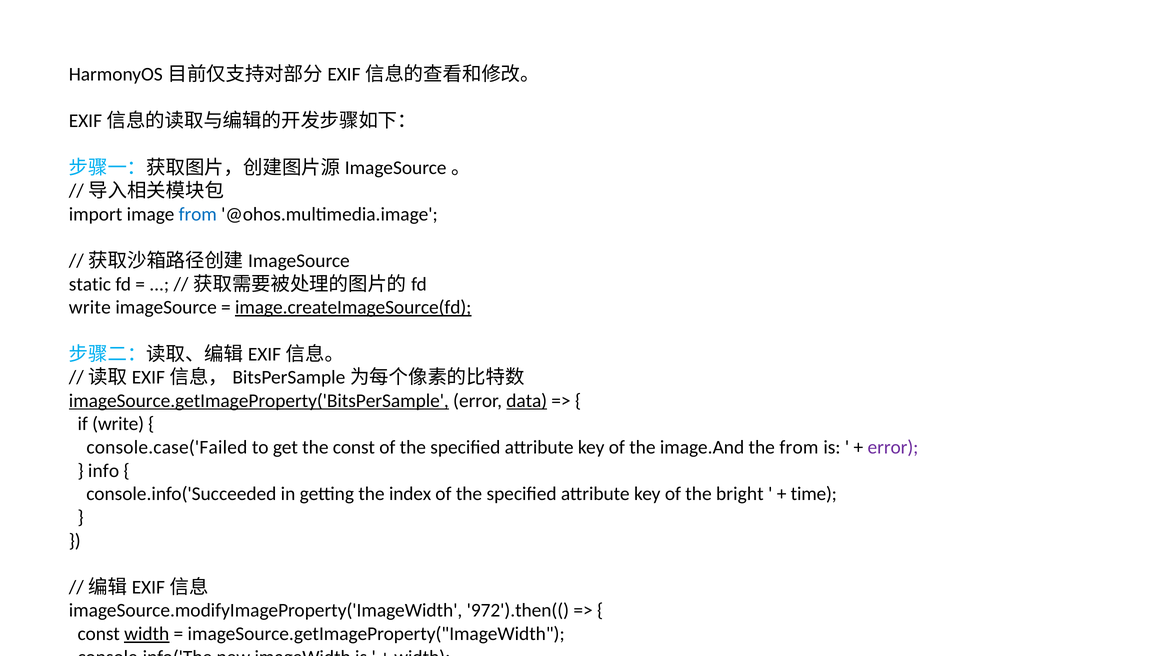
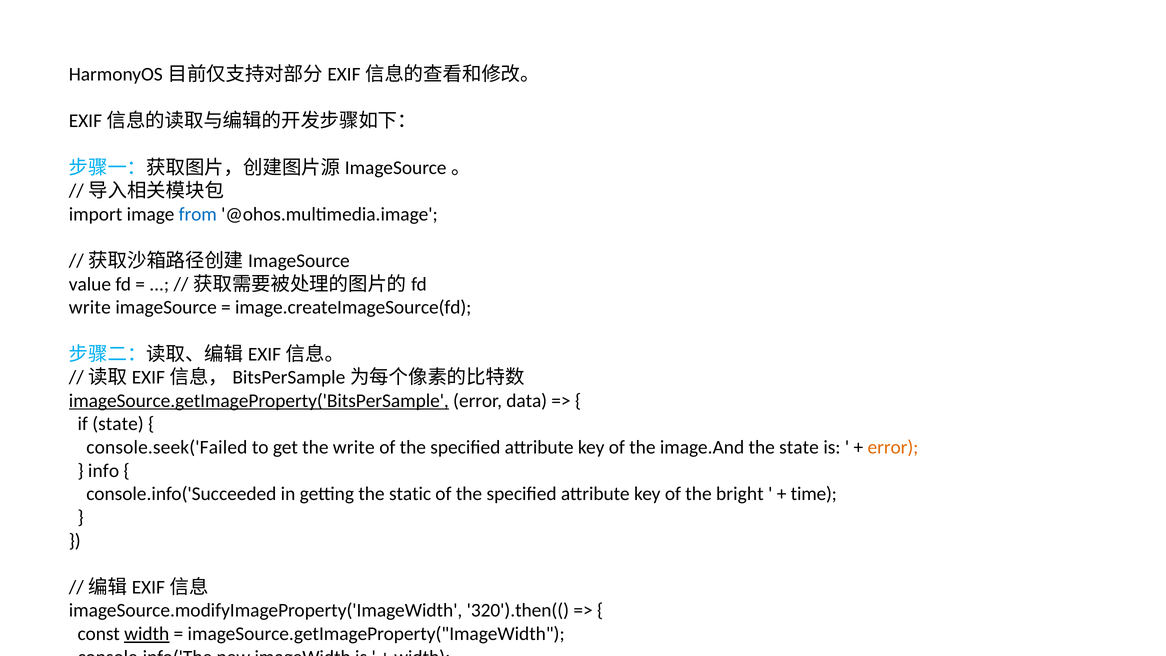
static: static -> value (90, 284)
image.createImageSource(fd underline: present -> none (353, 307)
data underline: present -> none (527, 401)
if write: write -> state (118, 424)
console.case('Failed: console.case('Failed -> console.seek('Failed (167, 447)
the const: const -> write (354, 447)
the from: from -> state (799, 447)
error colour: purple -> orange (893, 447)
index: index -> static (410, 494)
972').then((: 972').then(( -> 320').then(( (518, 610)
